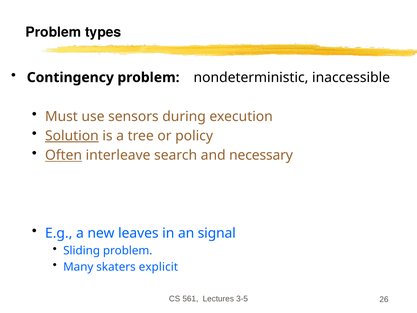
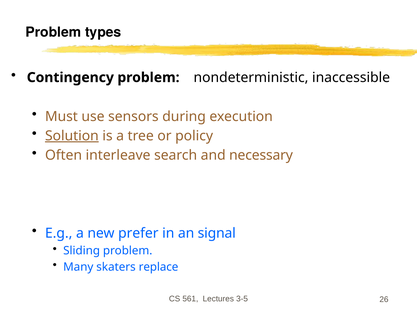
Often underline: present -> none (64, 155)
leaves: leaves -> prefer (138, 233)
explicit: explicit -> replace (159, 267)
